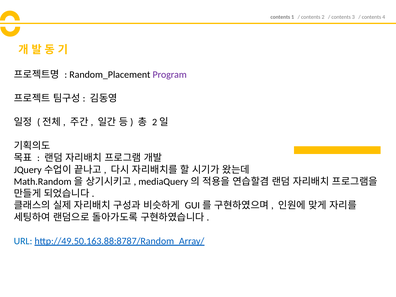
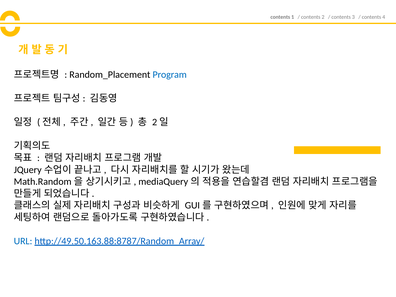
Program colour: purple -> blue (170, 75)
